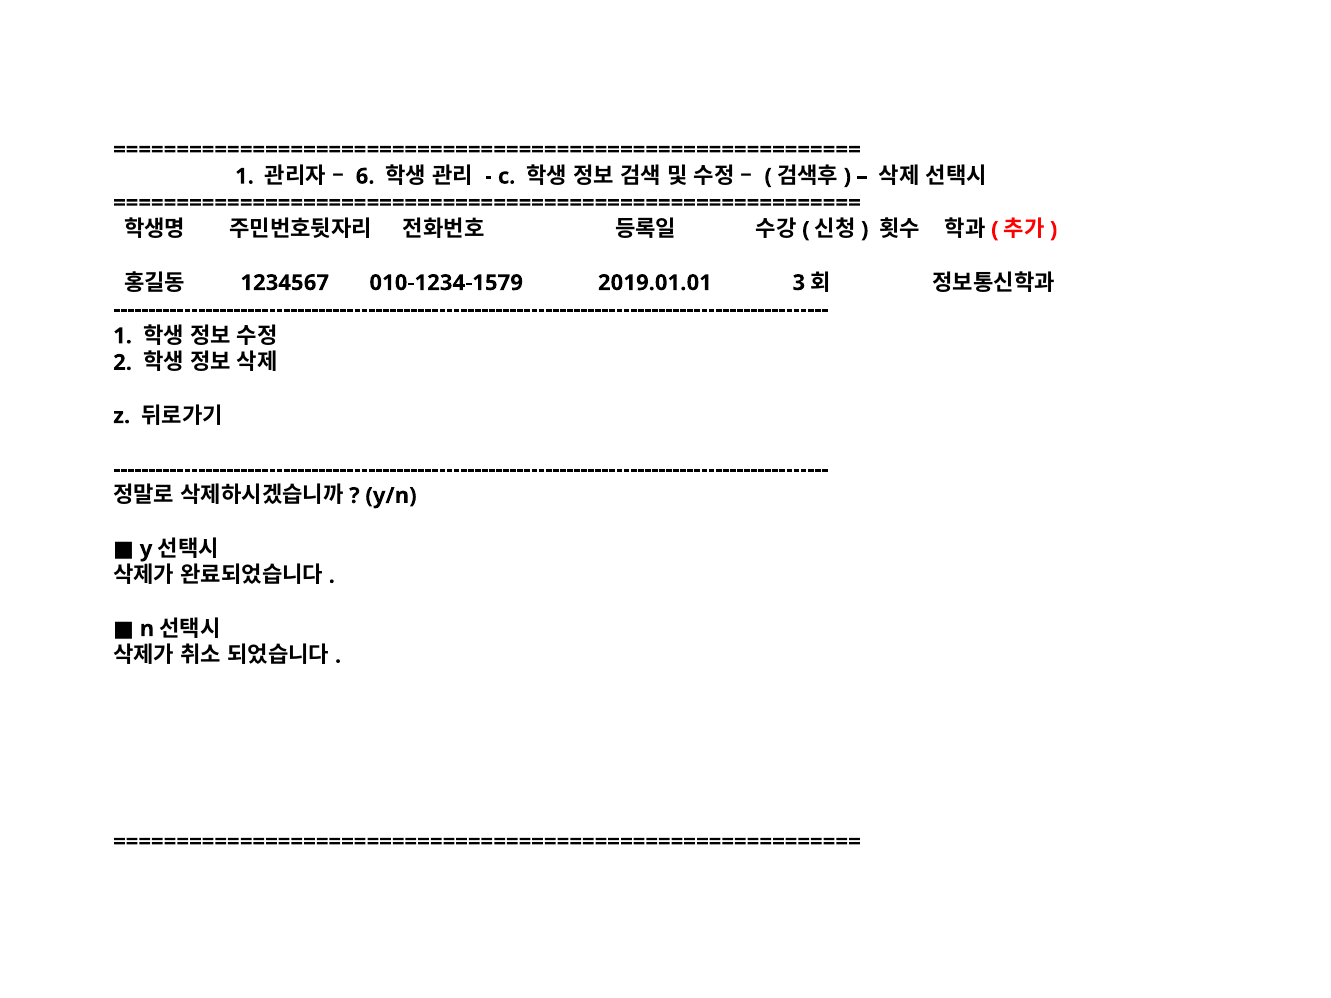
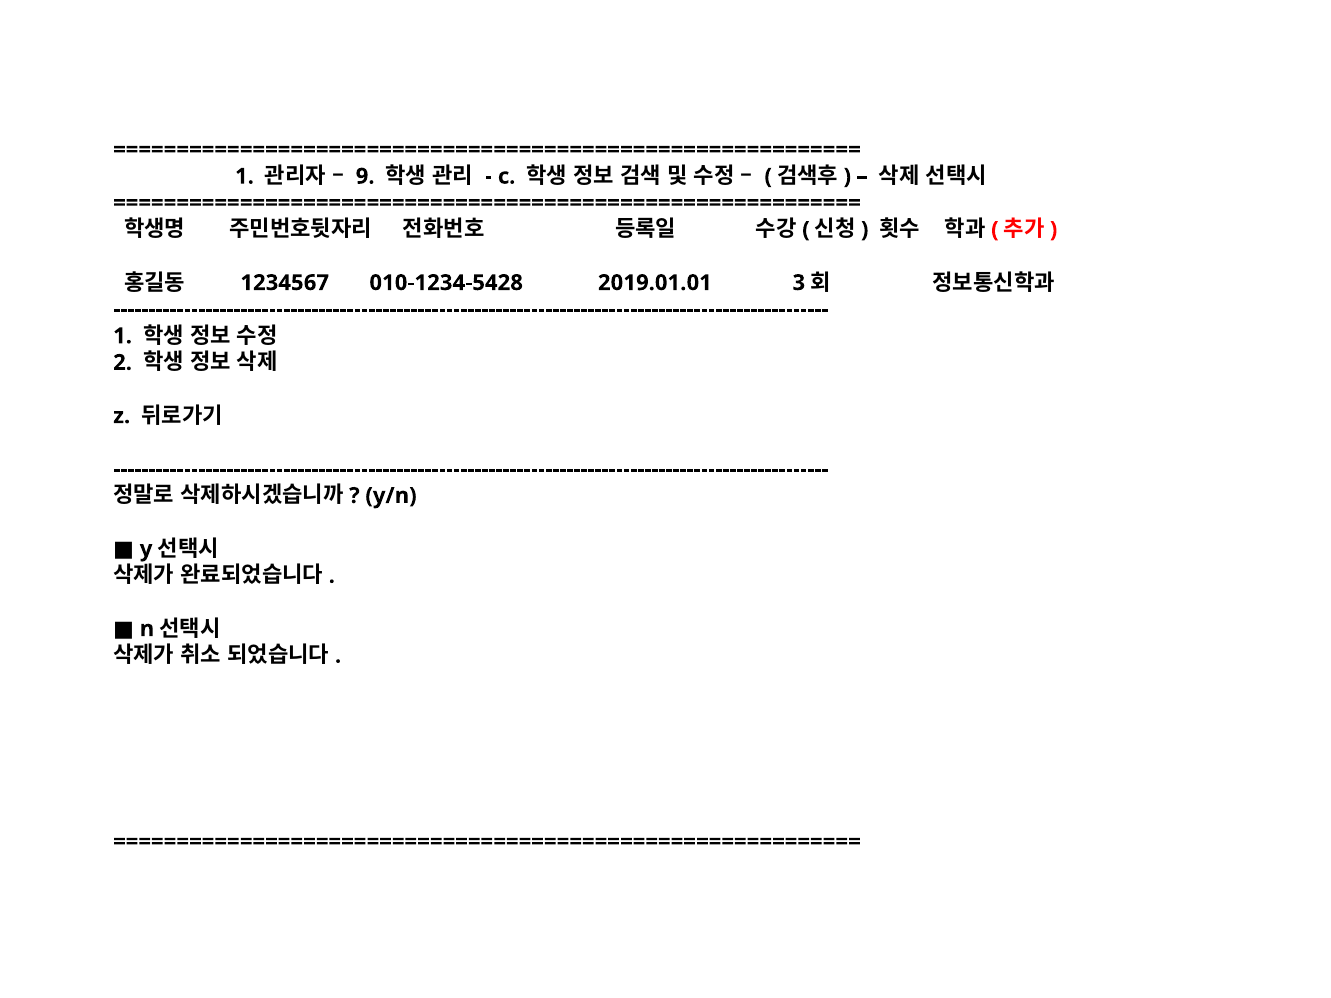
6: 6 -> 9 (365, 176)
010-1234-1579: 010-1234-1579 -> 010-1234-5428 (446, 283)
